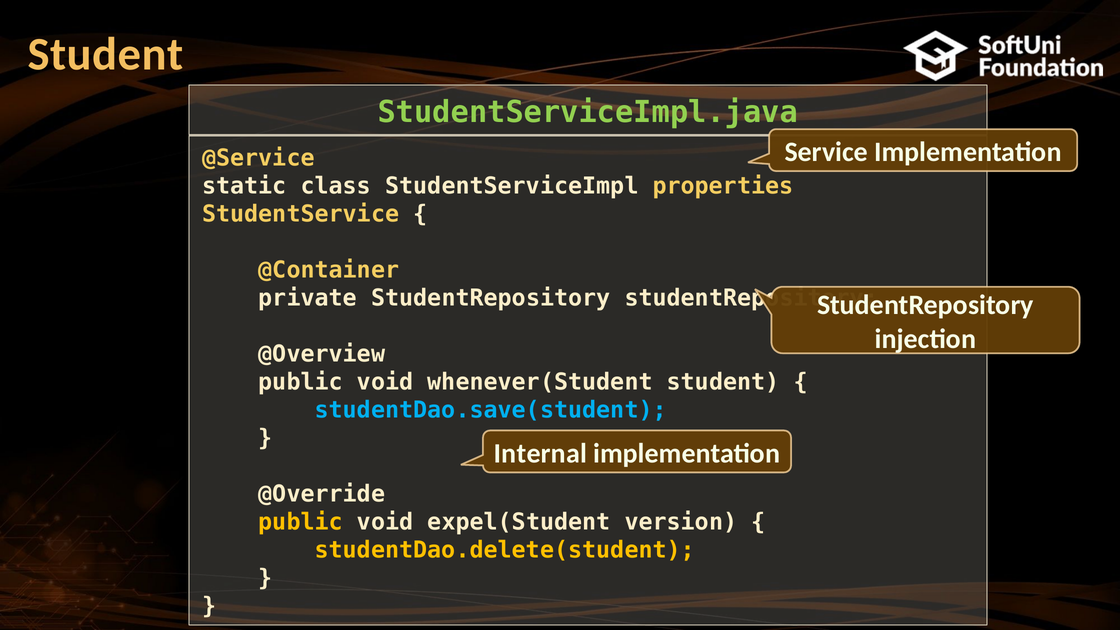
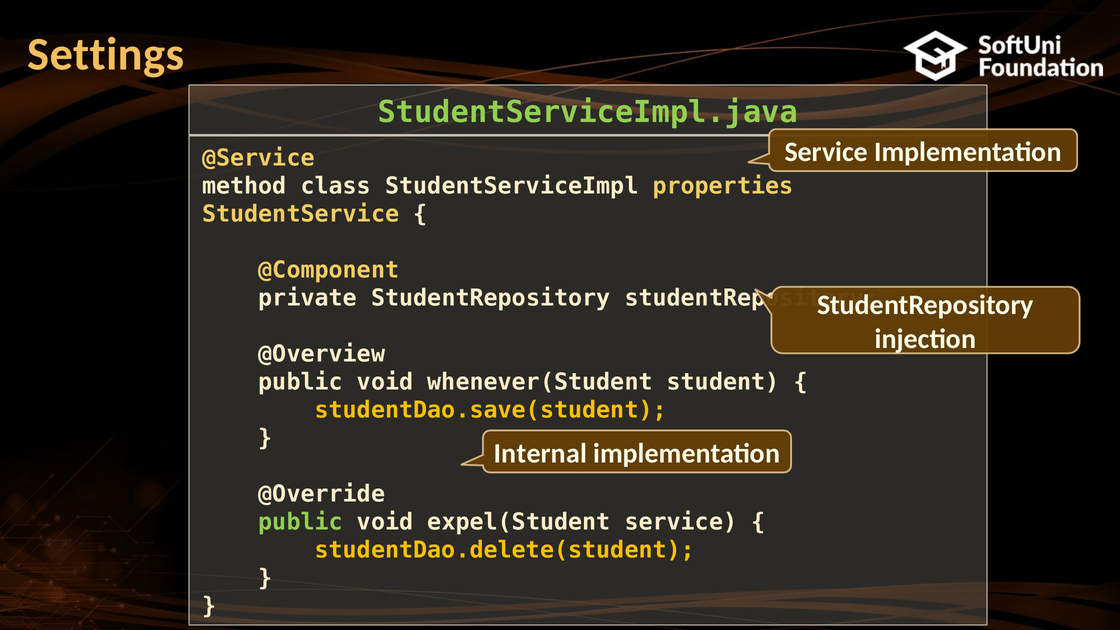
Student: Student -> Settings (106, 54)
static: static -> method (244, 186)
@Container: @Container -> @Component (329, 270)
studentDao.save(student colour: light blue -> yellow (491, 410)
public colour: yellow -> light green (301, 522)
expel(Student version: version -> service (681, 522)
